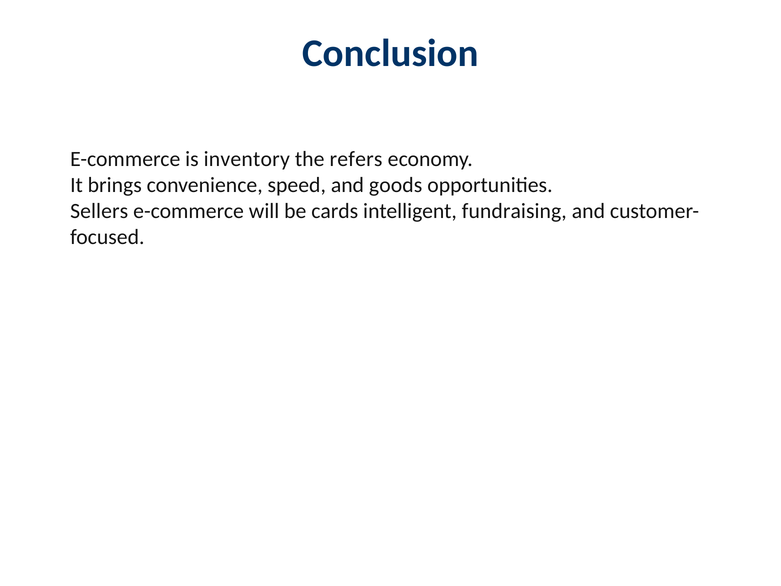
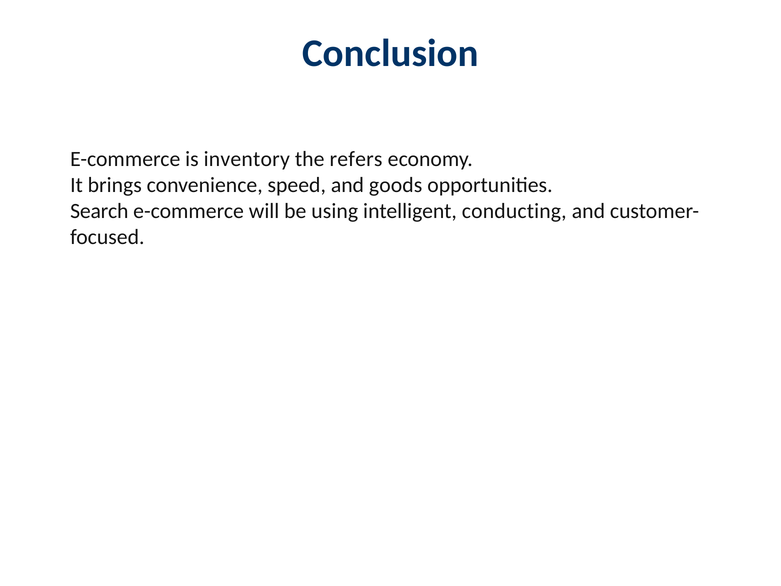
Sellers: Sellers -> Search (99, 211)
cards: cards -> using (335, 211)
fundraising: fundraising -> conducting (514, 211)
